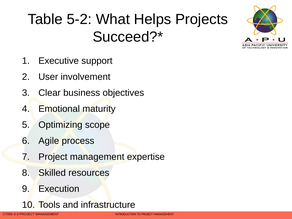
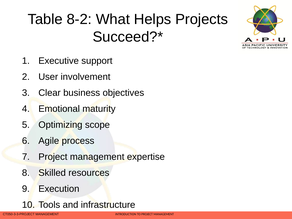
5-2: 5-2 -> 8-2 (79, 19)
